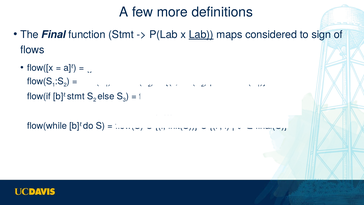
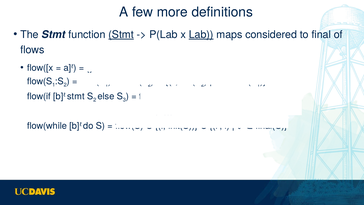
The Final: Final -> Stmt (54, 34)
Stmt underline: none -> present (121, 34)
sign: sign -> final (321, 34)
